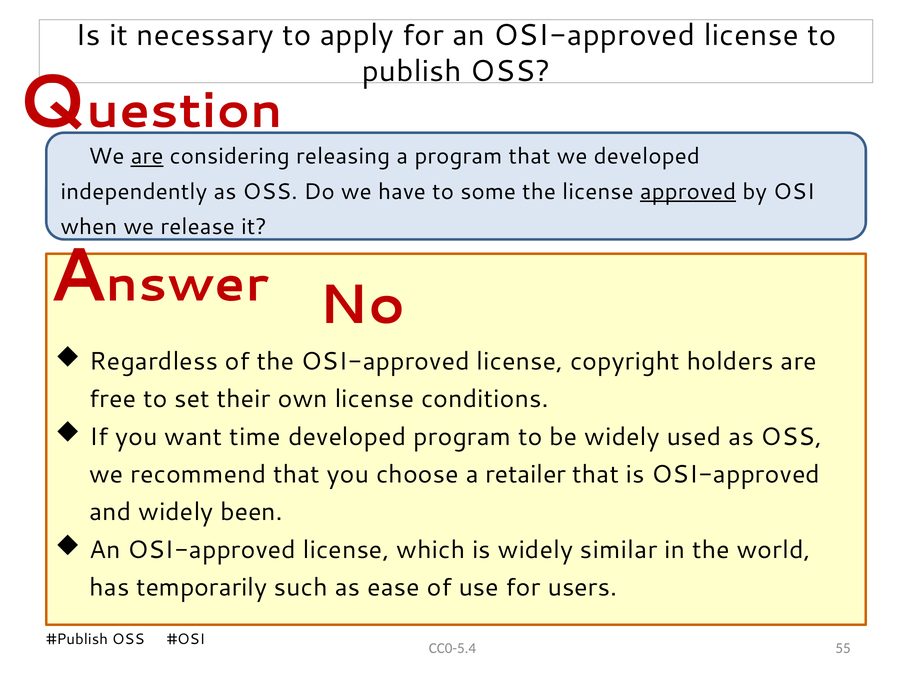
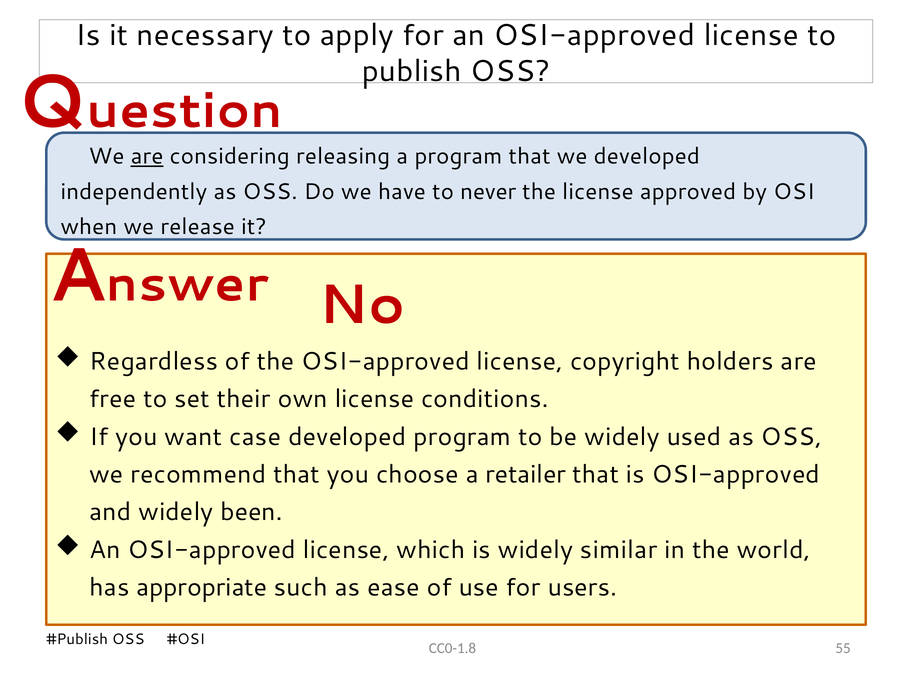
some: some -> never (488, 192)
approved underline: present -> none (688, 192)
time: time -> case (255, 437)
temporarily: temporarily -> appropriate (202, 587)
CC0-5.4: CC0-5.4 -> CC0-1.8 (452, 648)
